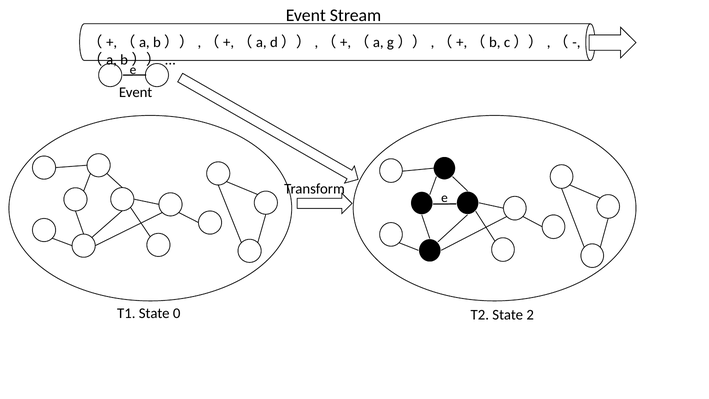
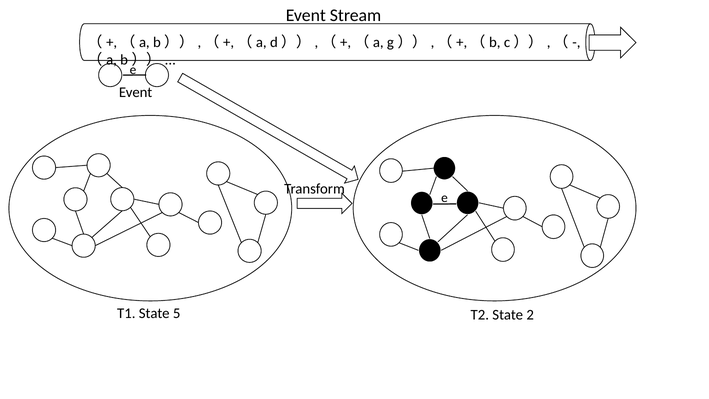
0: 0 -> 5 (177, 313)
